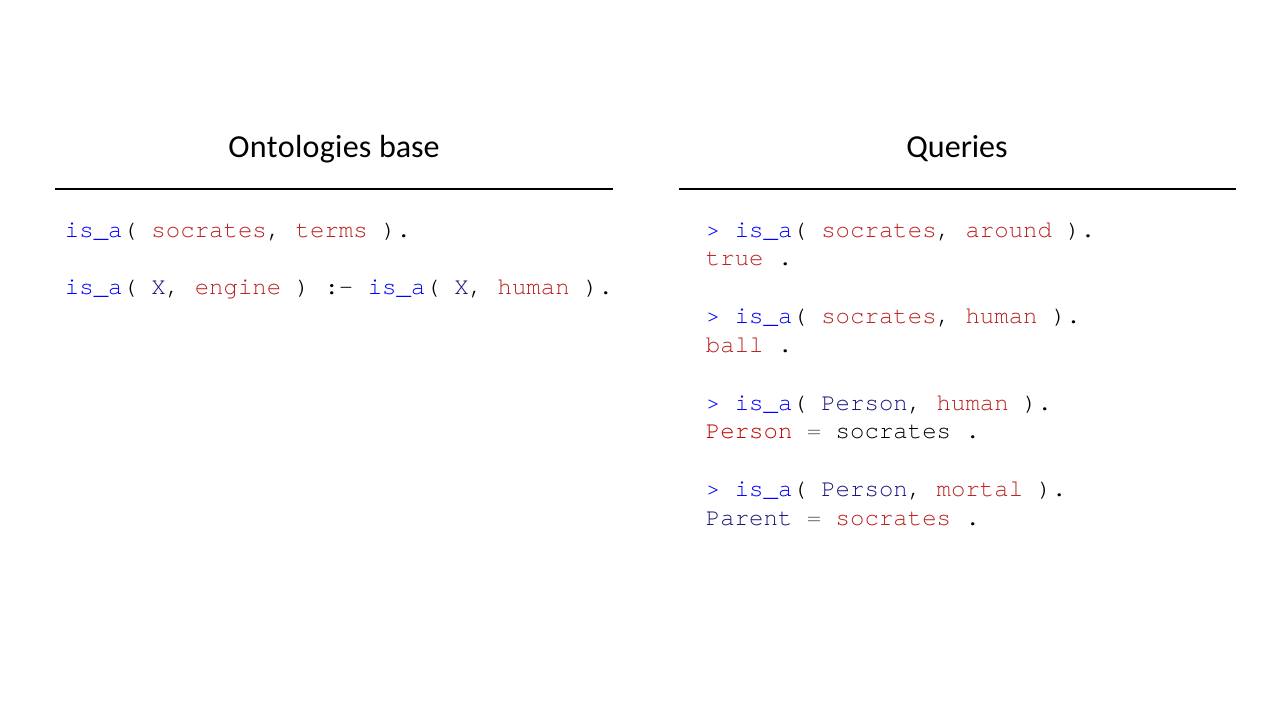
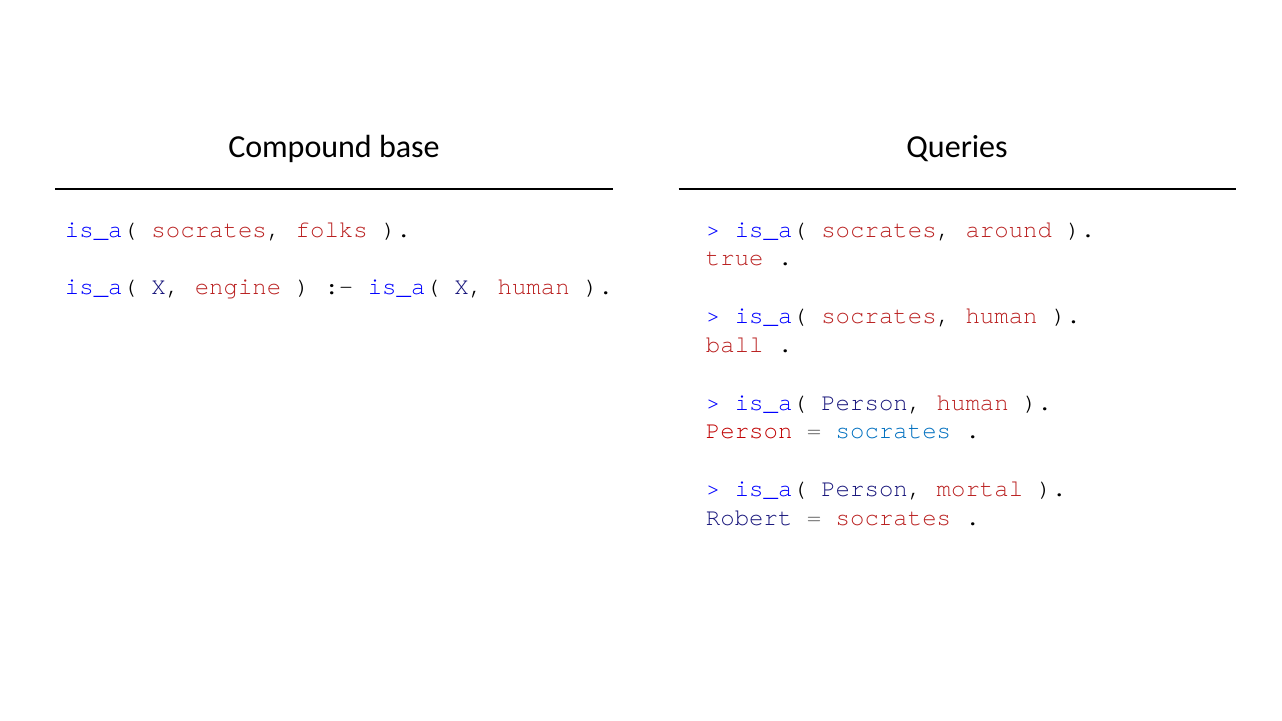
Ontologies: Ontologies -> Compound (300, 147)
terms: terms -> folks (332, 229)
socrates colour: black -> blue (893, 431)
Parent: Parent -> Robert (749, 518)
